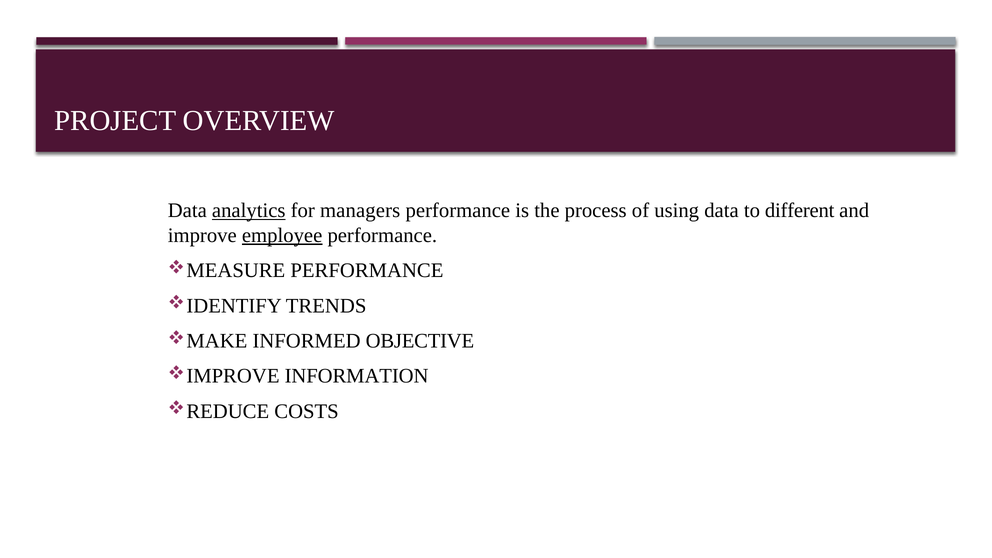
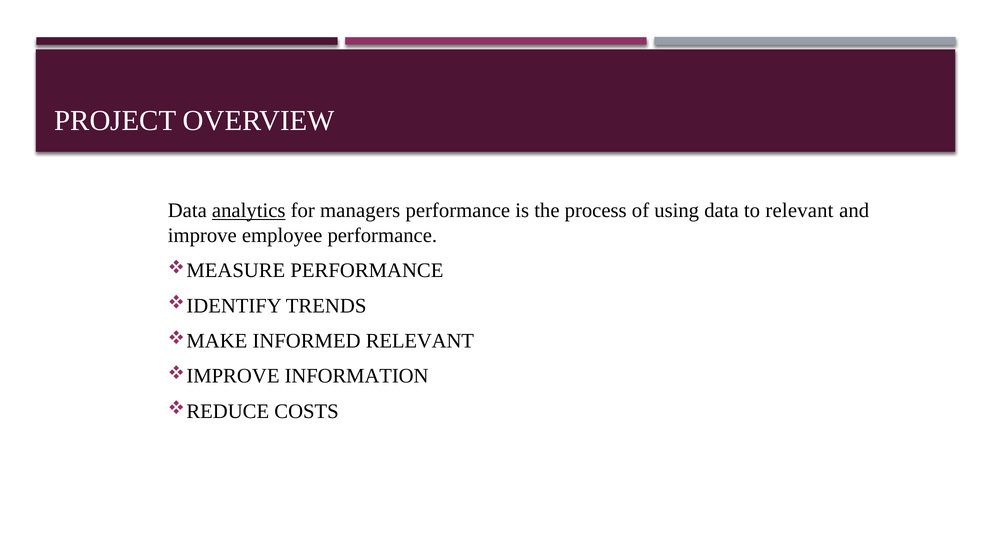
to different: different -> relevant (799, 211)
employee underline: present -> none (282, 235)
INFORMED OBJECTIVE: OBJECTIVE -> RELEVANT (420, 341)
